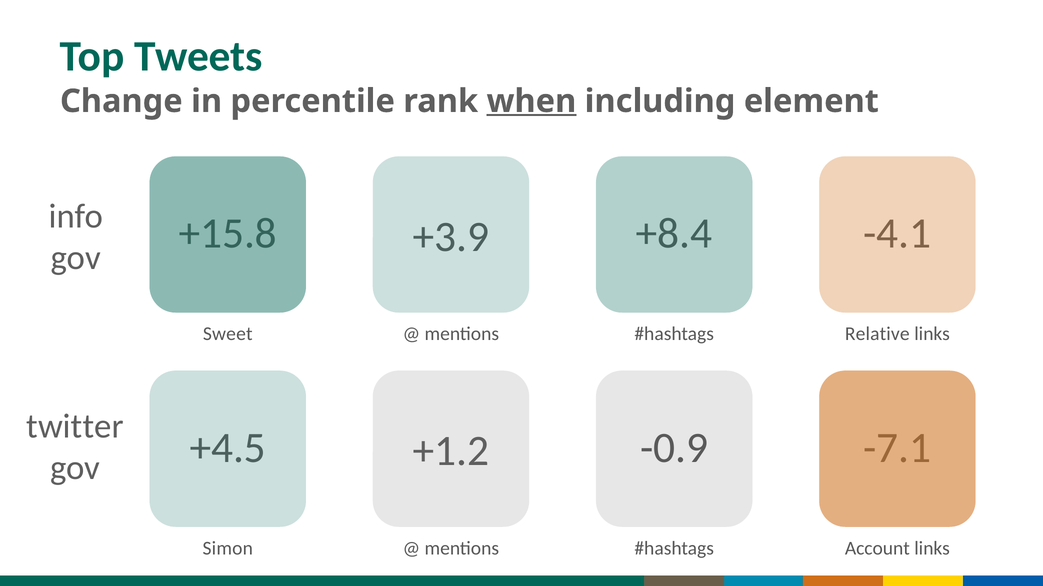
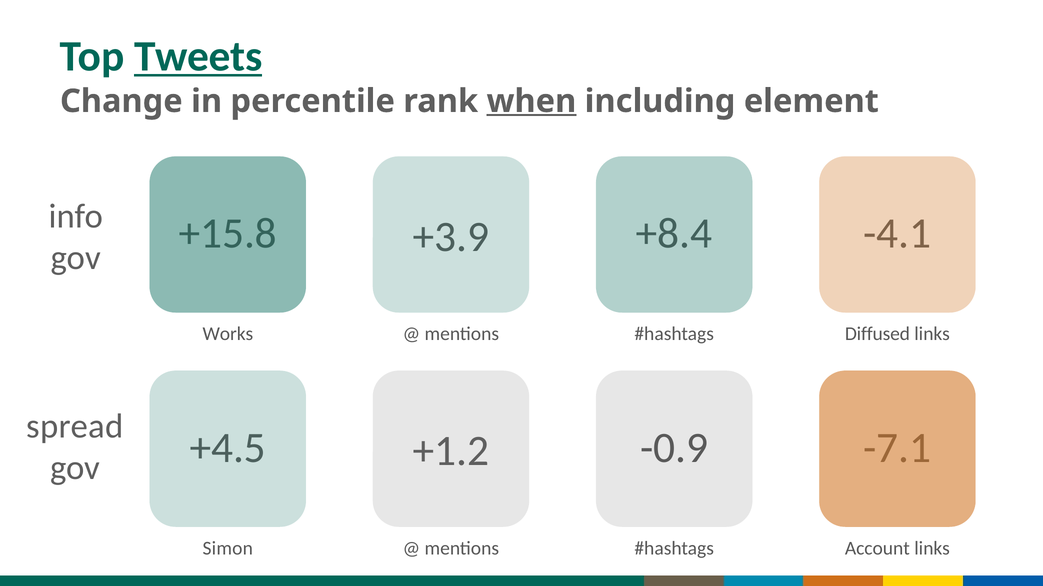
Tweets underline: none -> present (198, 56)
Sweet: Sweet -> Works (228, 334)
Relative: Relative -> Diffused (877, 334)
twitter: twitter -> spread (75, 427)
